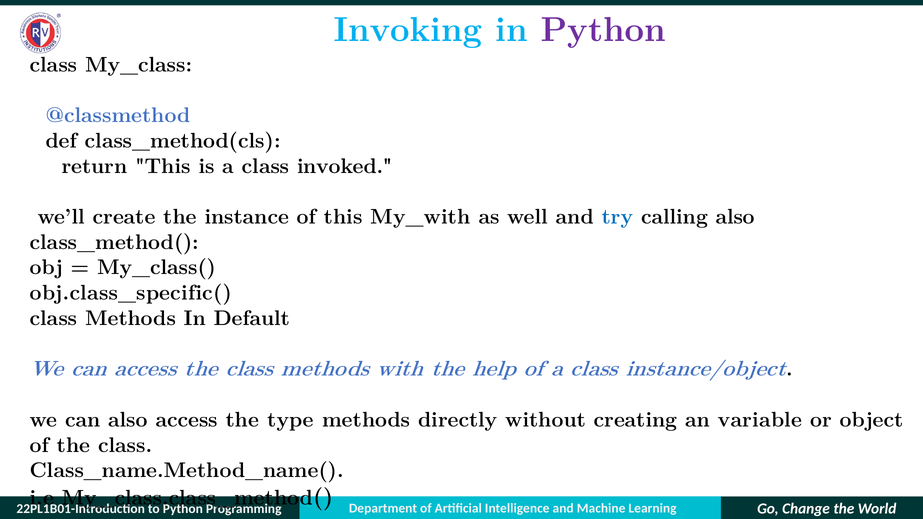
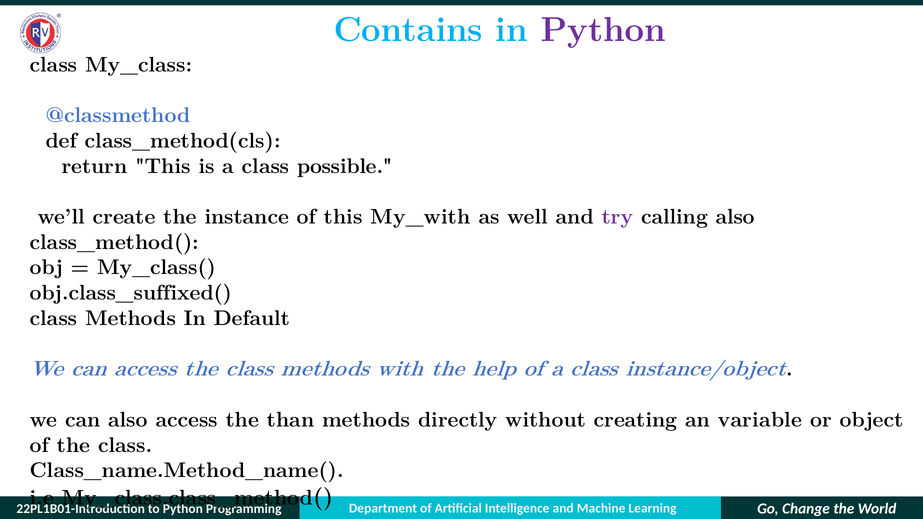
Invoking: Invoking -> Contains (408, 30)
invoked: invoked -> possible (345, 166)
try colour: blue -> purple (617, 217)
obj.class_specific(: obj.class_specific( -> obj.class_suffixed( (131, 293)
type: type -> than (291, 420)
